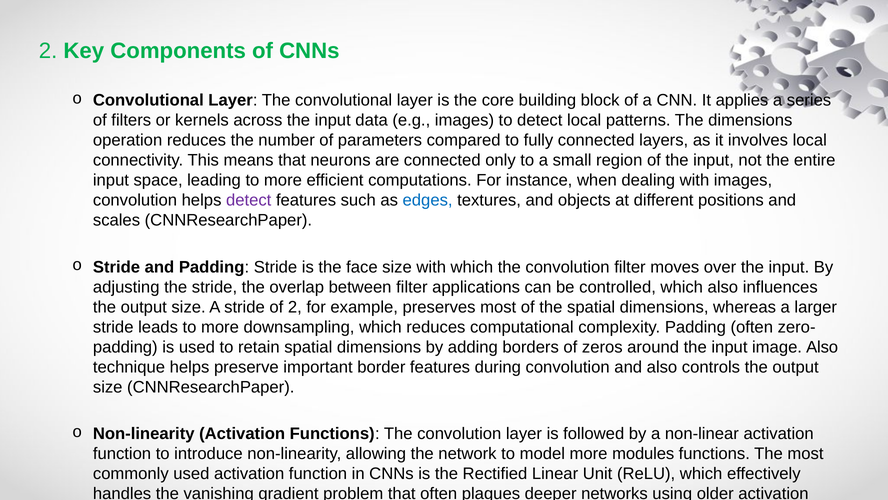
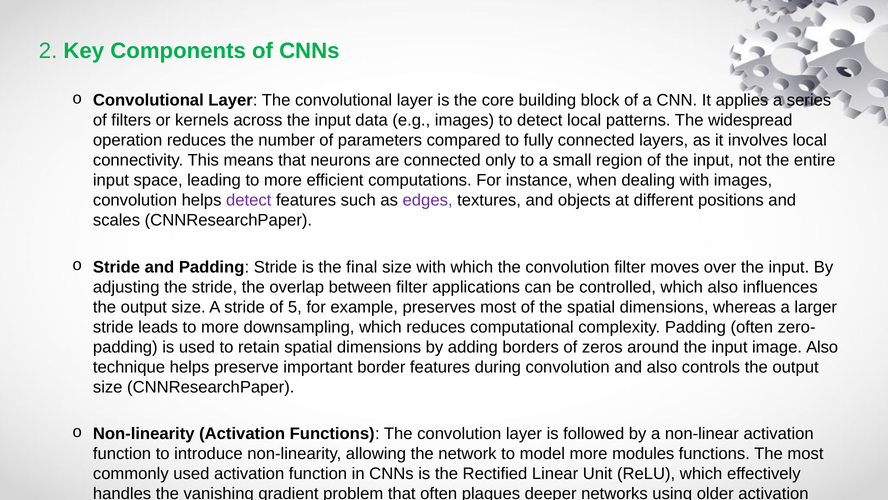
The dimensions: dimensions -> widespread (750, 120)
edges colour: blue -> purple (428, 200)
face: face -> final (362, 267)
of 2: 2 -> 5 (295, 307)
